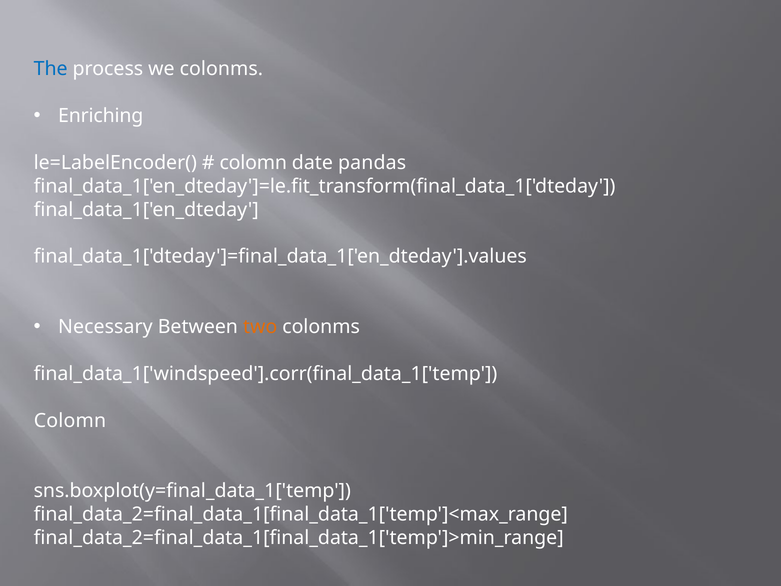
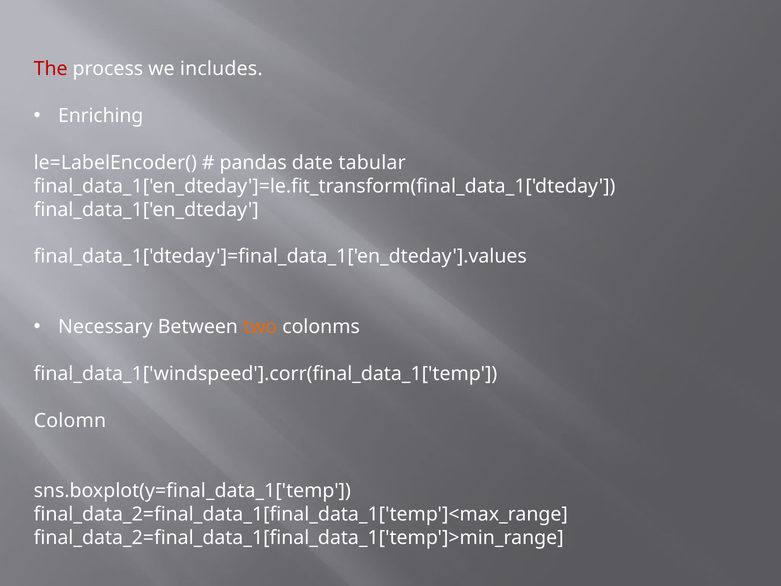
The colour: blue -> red (51, 69)
we colonms: colonms -> includes (221, 69)
colomn: colomn -> pandas (253, 163)
pandas: pandas -> tabular (372, 163)
